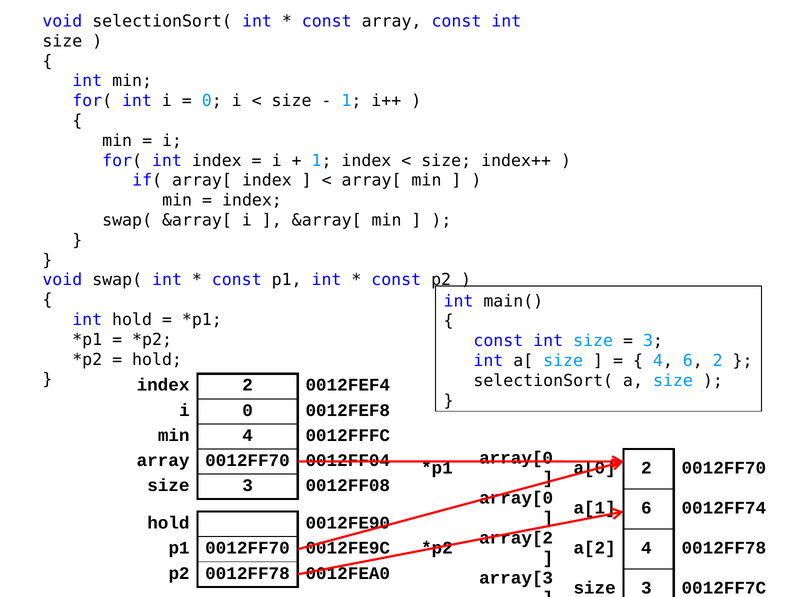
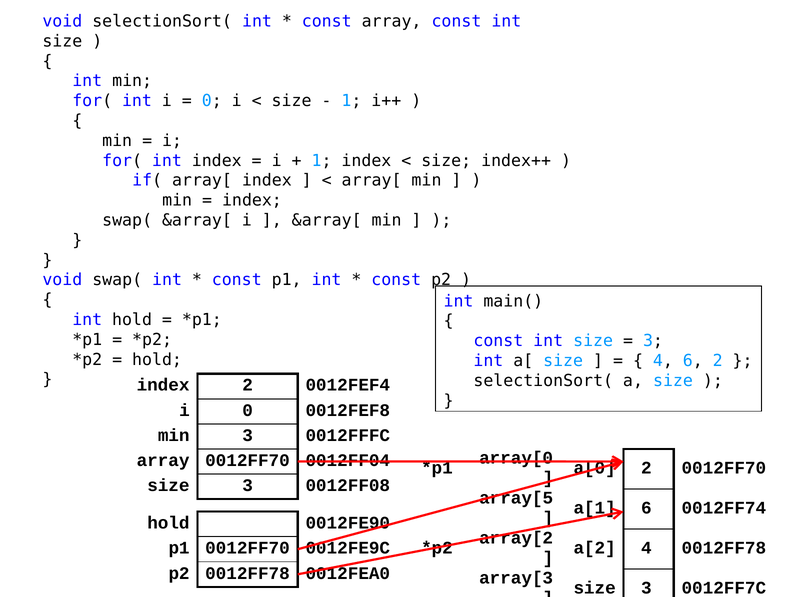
min 4: 4 -> 3 (248, 435)
array[0: array[0 -> array[5 (516, 498)
